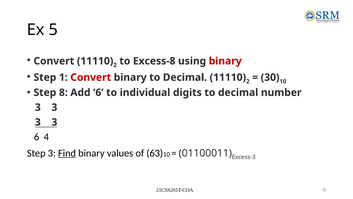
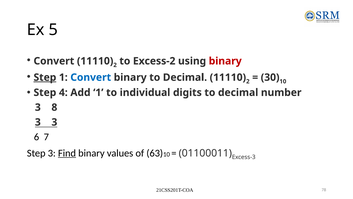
Excess-8: Excess-8 -> Excess-2 (154, 61)
Step underline: none -> present (45, 77)
Convert colour: red -> blue (91, 77)
8: 8 -> 4 (63, 92)
Add 6: 6 -> 1 (98, 92)
3: 3 -> 8 (54, 107)
4: 4 -> 7 (46, 137)
